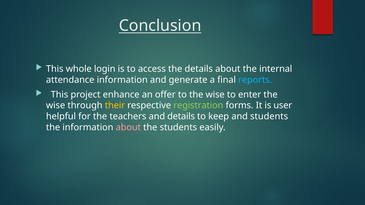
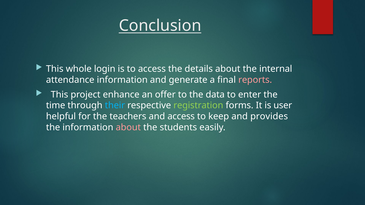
reports colour: light blue -> pink (255, 80)
to the wise: wise -> data (215, 95)
wise: wise -> time (56, 106)
their colour: yellow -> light blue (115, 106)
and details: details -> access (181, 117)
and students: students -> provides (269, 117)
